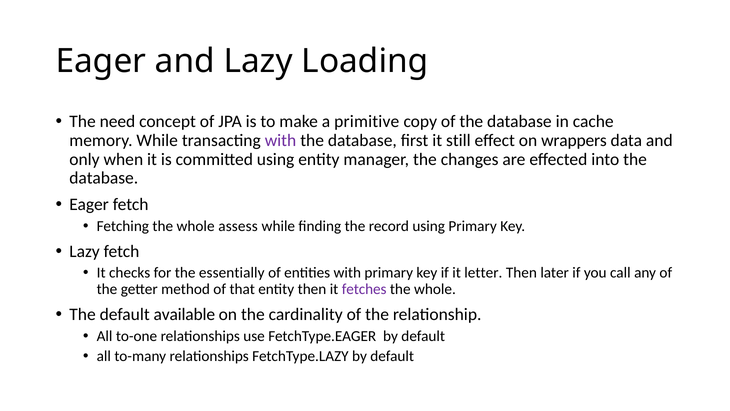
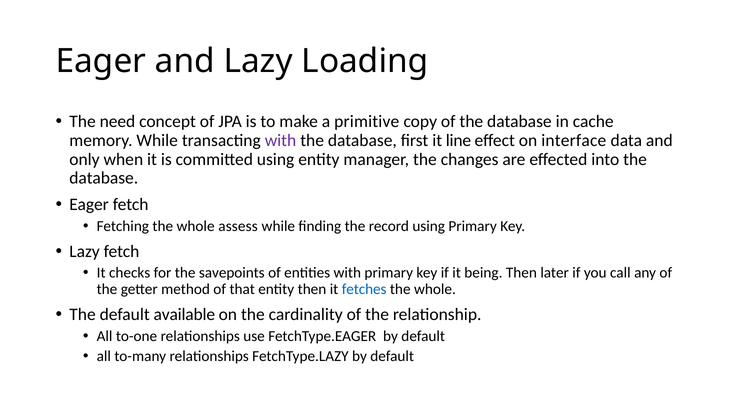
still: still -> line (458, 140)
wrappers: wrappers -> interface (574, 140)
essentially: essentially -> savepoints (232, 273)
letter: letter -> being (483, 273)
fetches colour: purple -> blue (364, 289)
